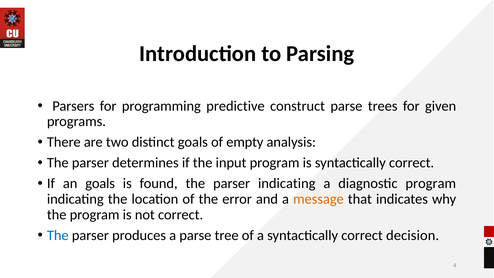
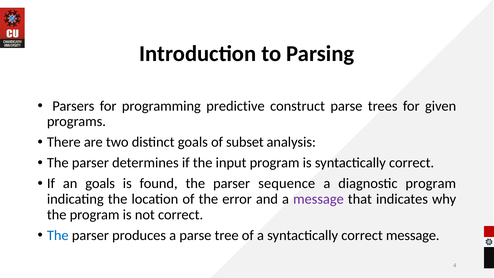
empty: empty -> subset (245, 142)
parser indicating: indicating -> sequence (287, 183)
message colour: orange -> purple (318, 199)
correct decision: decision -> message (413, 235)
